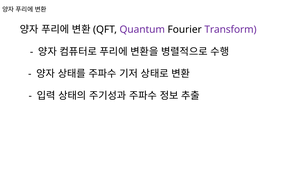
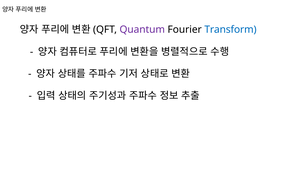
Transform colour: purple -> blue (230, 30)
